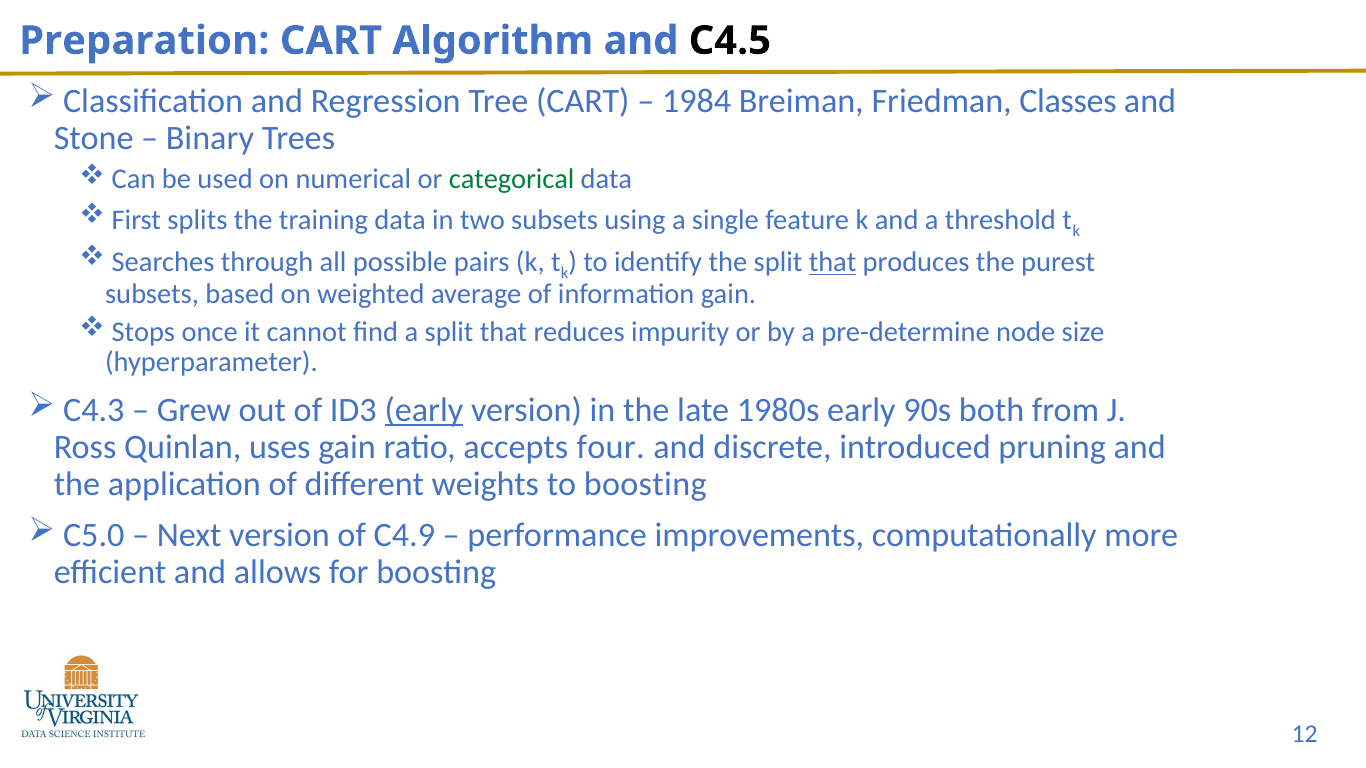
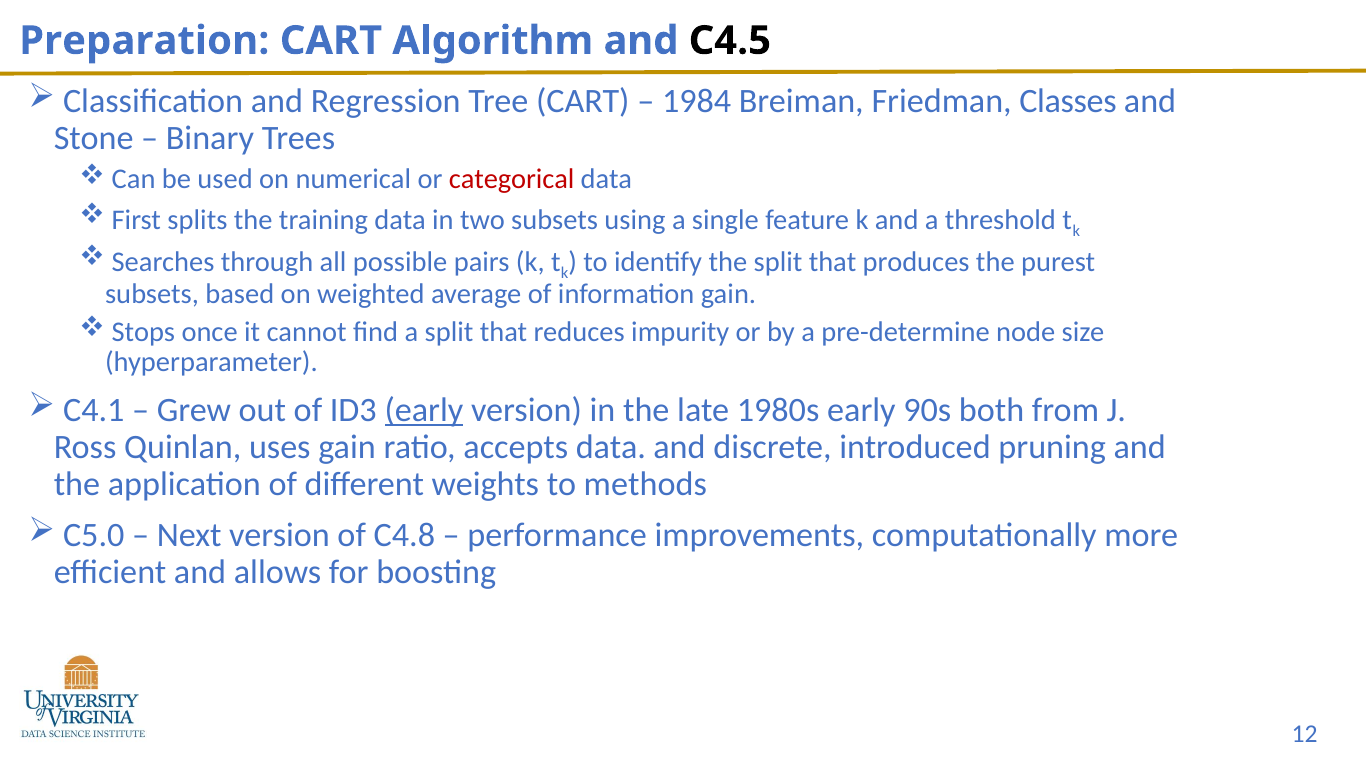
categorical colour: green -> red (512, 179)
that underline: present -> none (833, 262)
C4.3: C4.3 -> C4.1 (94, 411)
accepts four: four -> data (611, 447)
to boosting: boosting -> methods (645, 484)
C4.9: C4.9 -> C4.8 (404, 535)
